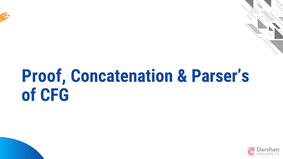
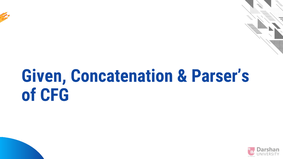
Proof: Proof -> Given (44, 76)
